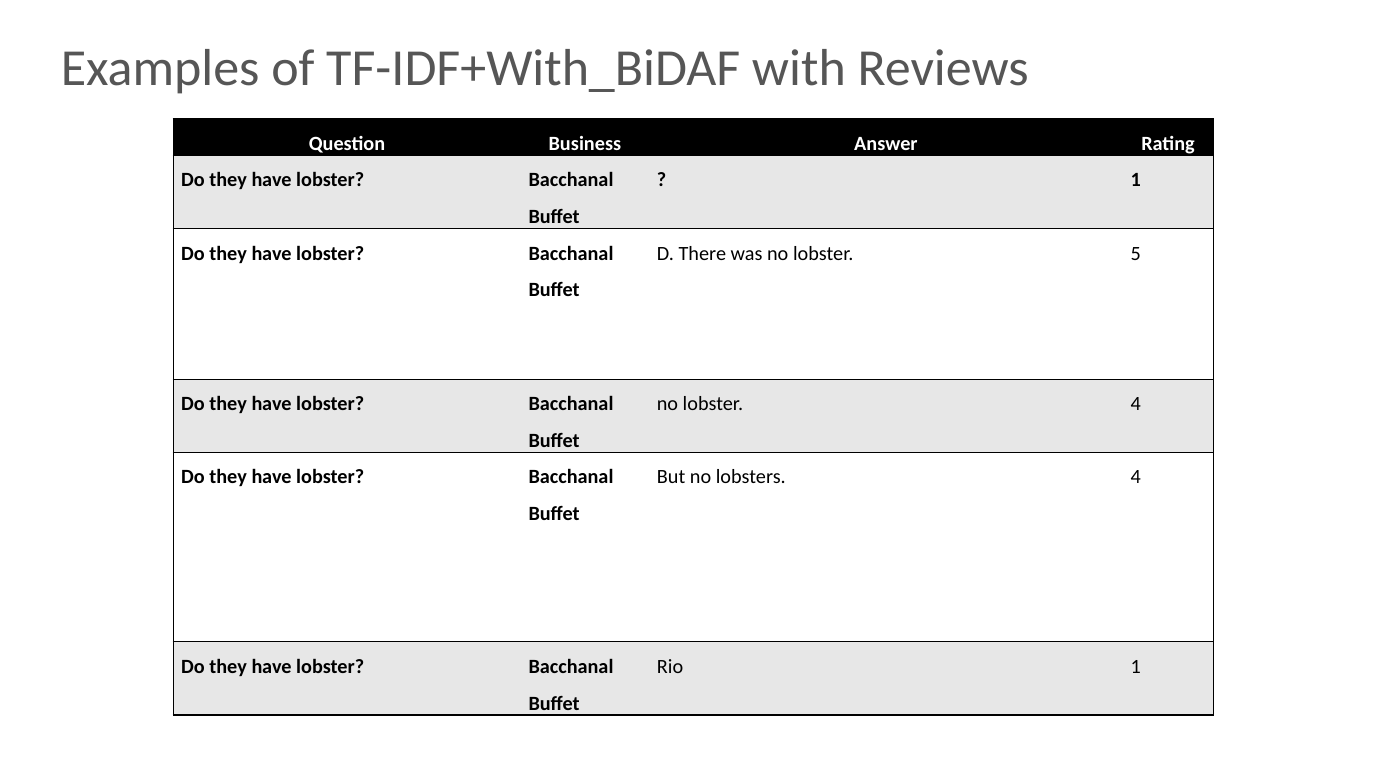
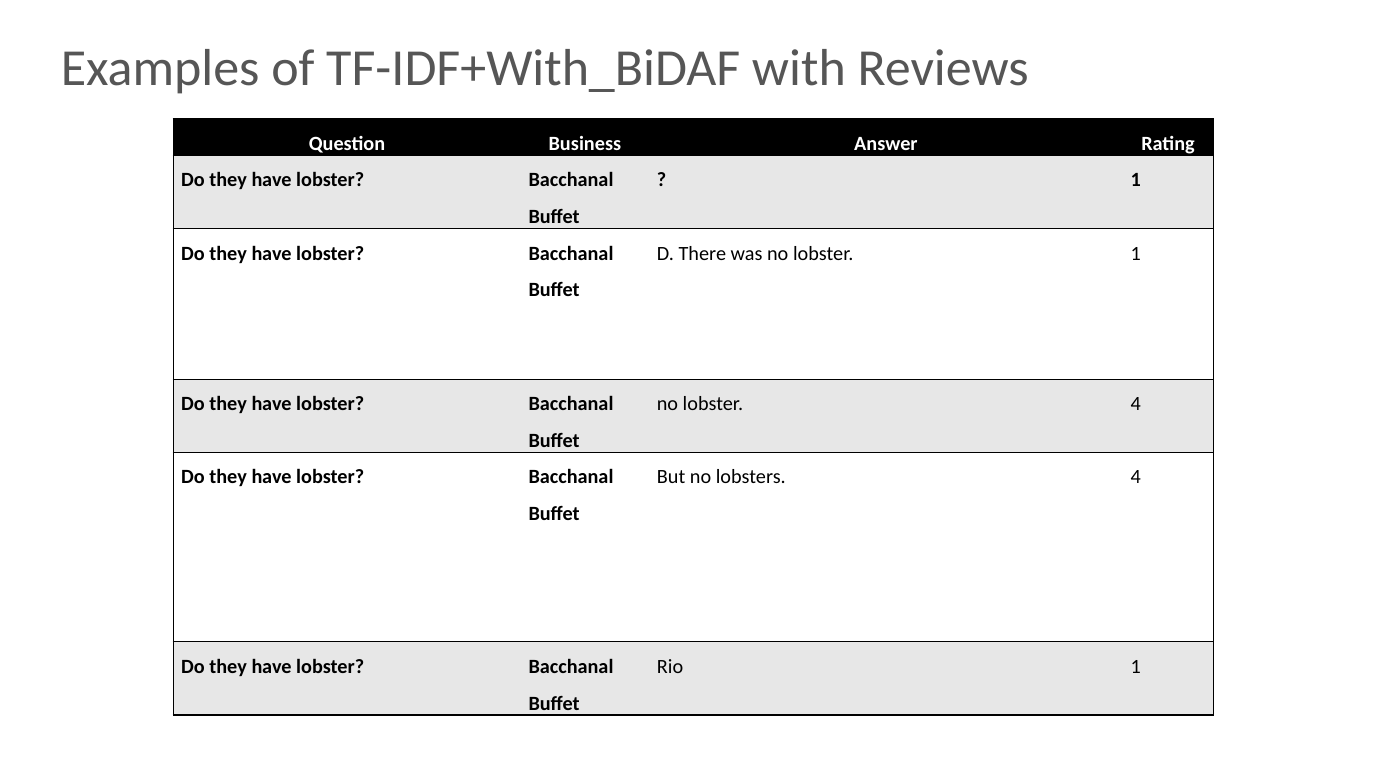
lobster 5: 5 -> 1 (1136, 253)
